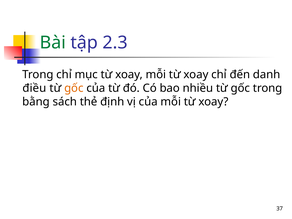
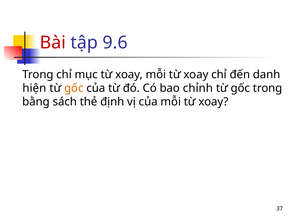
Bài colour: green -> red (53, 43)
2.3: 2.3 -> 9.6 (115, 43)
điều: điều -> hiện (34, 88)
nhiều: nhiều -> chỉnh (198, 88)
